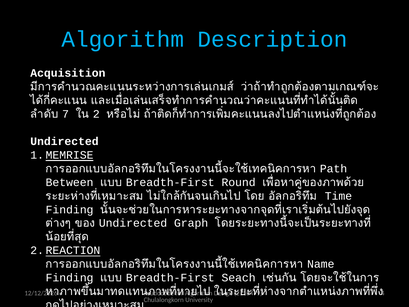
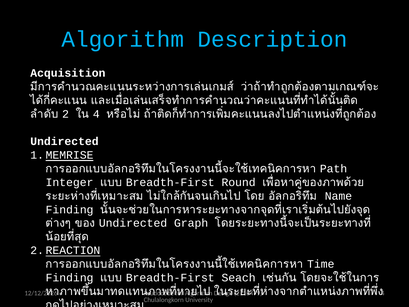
7: 7 -> 2 (66, 114)
2: 2 -> 4 (96, 114)
Between: Between -> Integer (70, 182)
Time: Time -> Name (338, 196)
Name: Name -> Time (321, 264)
